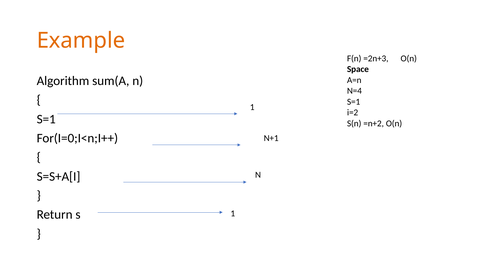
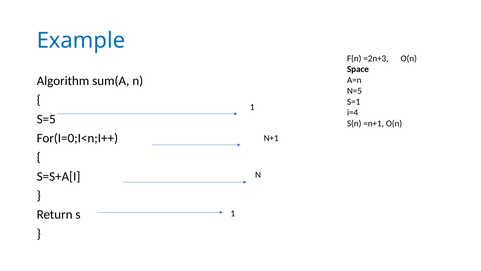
Example colour: orange -> blue (81, 40)
N=4: N=4 -> N=5 (354, 91)
i=2: i=2 -> i=4 (353, 112)
S=1: S=1 -> S=5 (46, 119)
=n+2: =n+2 -> =n+1 (374, 123)
